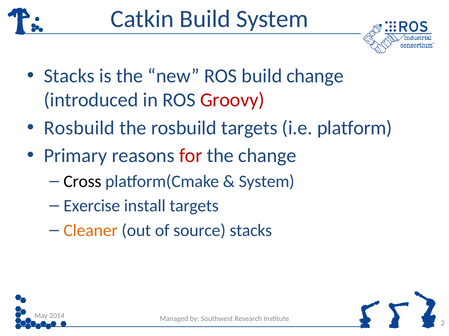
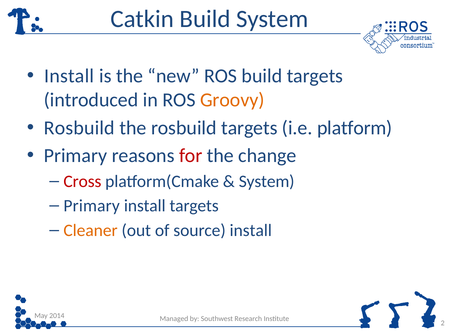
Stacks: Stacks -> Install (69, 76)
build change: change -> targets (315, 76)
Groovy colour: red -> orange (232, 100)
Cross colour: black -> red (82, 182)
Exercise: Exercise -> Primary (92, 206)
source stacks: stacks -> install (251, 231)
